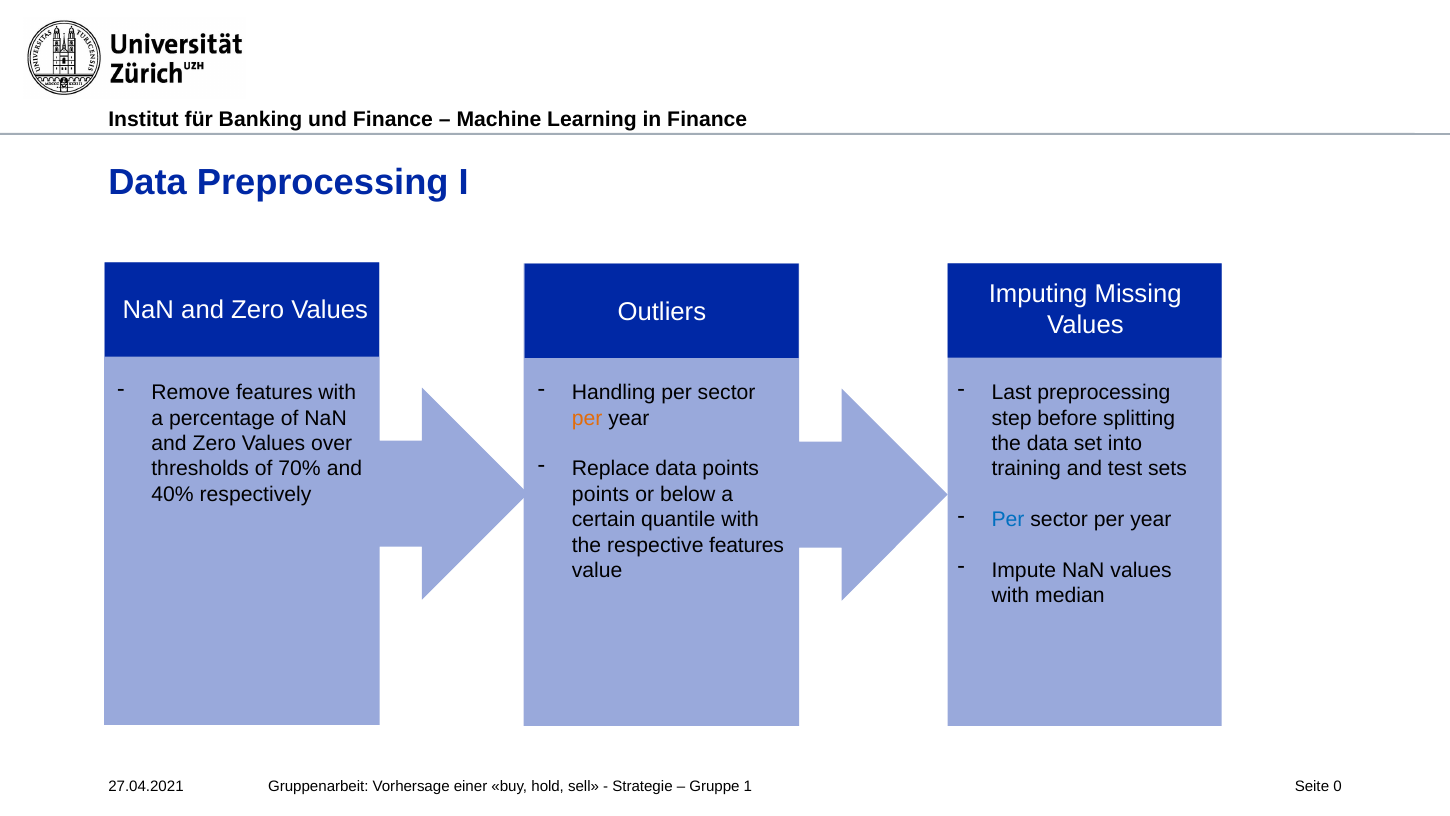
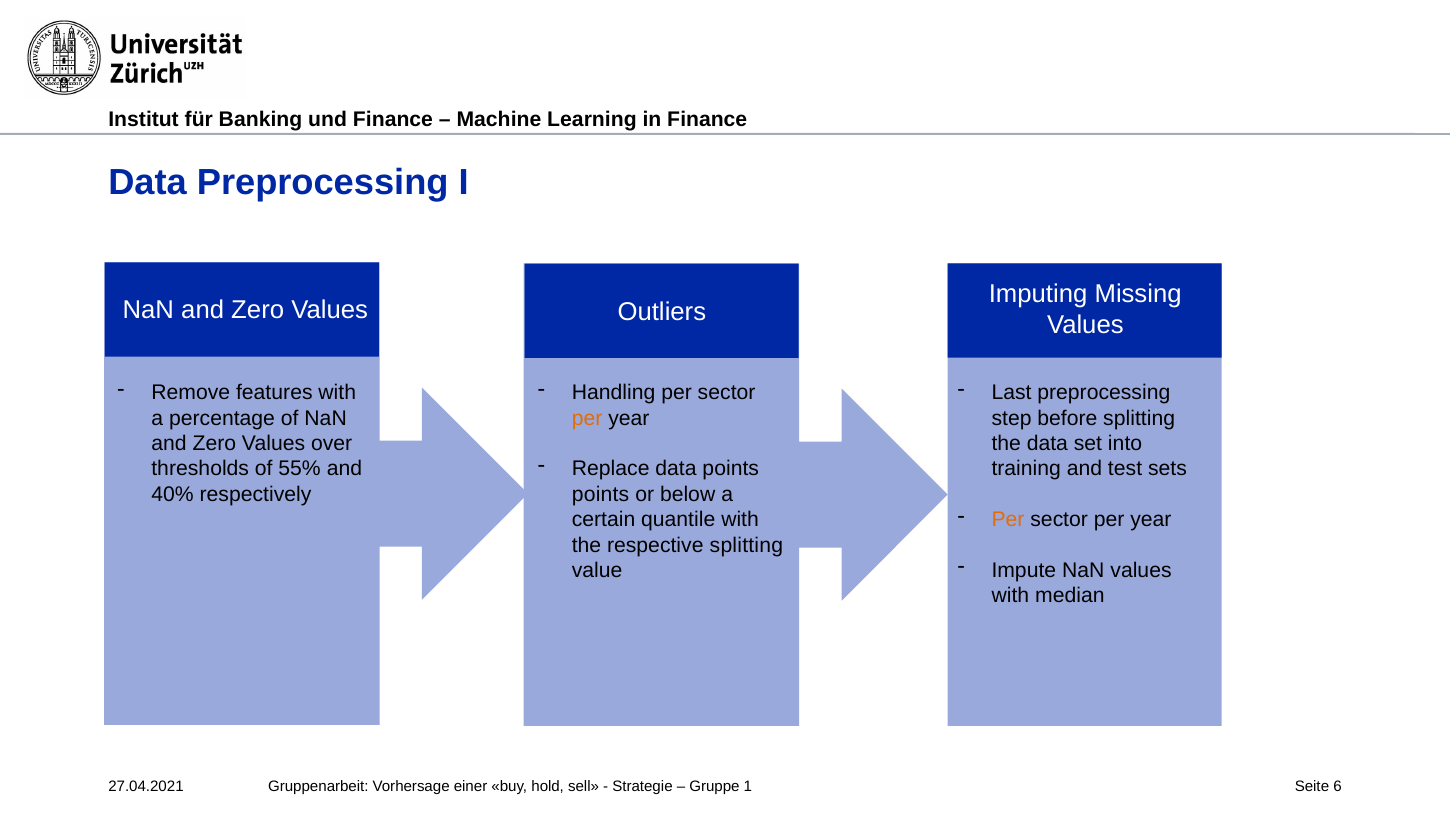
70%: 70% -> 55% (300, 469)
Per colour: blue -> orange (1008, 519)
respective features: features -> splitting (746, 545)
0: 0 -> 6 (1337, 786)
